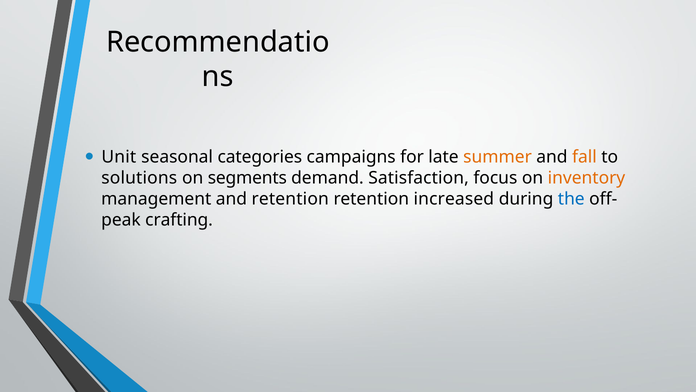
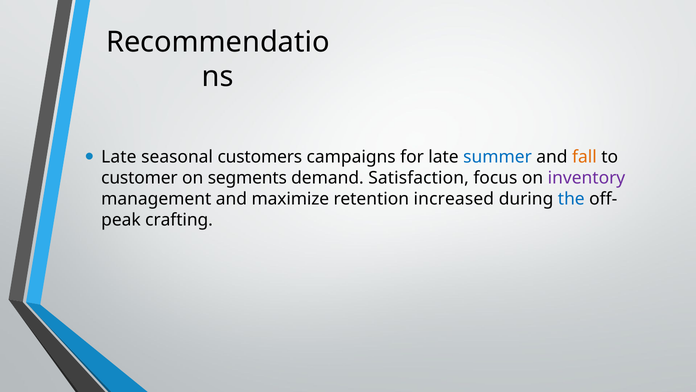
Unit: Unit -> Late (119, 157)
categories: categories -> customers (260, 157)
summer colour: orange -> blue (498, 157)
solutions: solutions -> customer (139, 178)
inventory colour: orange -> purple (586, 178)
and retention: retention -> maximize (290, 199)
